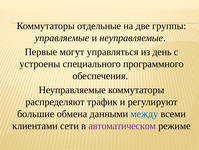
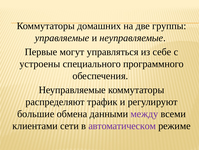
отдельные: отдельные -> домашних (99, 26)
день: день -> себе (162, 52)
между colour: blue -> purple (144, 113)
